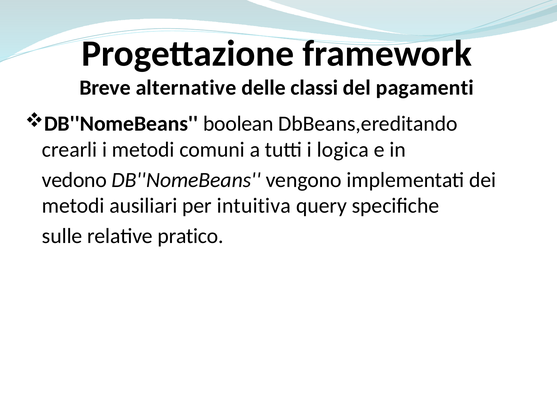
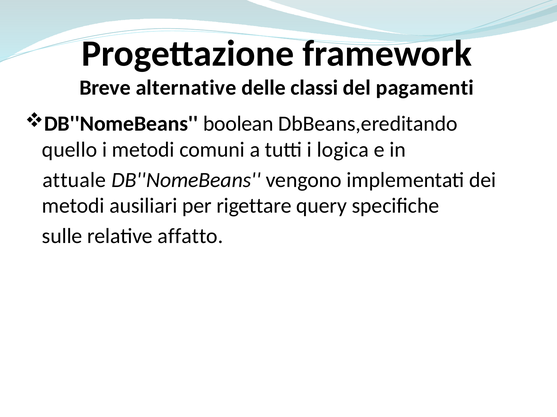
crearli: crearli -> quello (70, 150)
vedono: vedono -> attuale (74, 180)
intuitiva: intuitiva -> rigettare (254, 206)
pratico: pratico -> affatto (190, 237)
